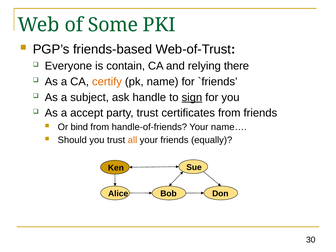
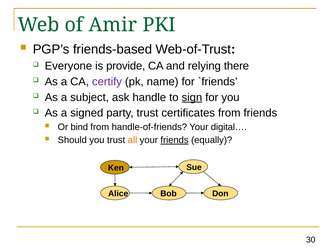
Some: Some -> Amir (113, 25)
contain: contain -> provide (126, 66)
certify colour: orange -> purple (107, 82)
accept: accept -> signed (87, 113)
name…: name… -> digital… (229, 127)
friends underline: none -> present (175, 140)
